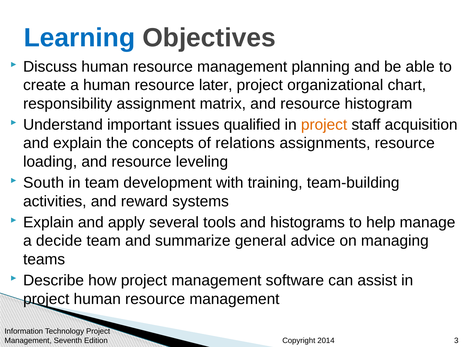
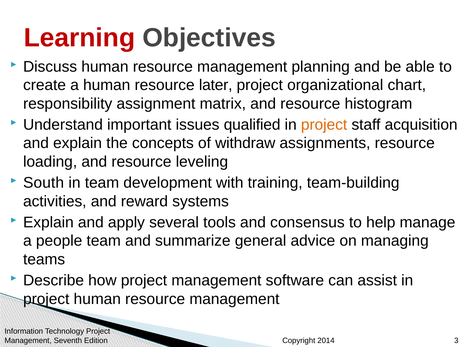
Learning colour: blue -> red (79, 38)
relations: relations -> withdraw (245, 143)
histograms: histograms -> consensus (307, 223)
decide: decide -> people (59, 241)
